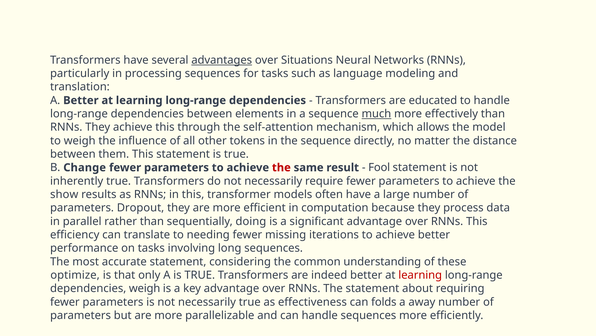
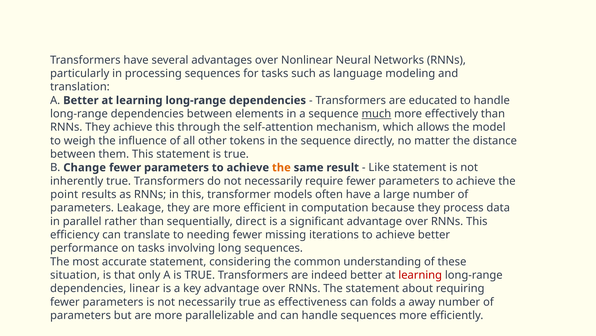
advantages underline: present -> none (222, 60)
Situations: Situations -> Nonlinear (307, 60)
the colour: red -> orange (281, 167)
Fool: Fool -> Like (379, 167)
show: show -> point (64, 194)
Dropout: Dropout -> Leakage (141, 207)
doing: doing -> direct (251, 221)
optimize: optimize -> situation (75, 275)
dependencies weigh: weigh -> linear (145, 288)
